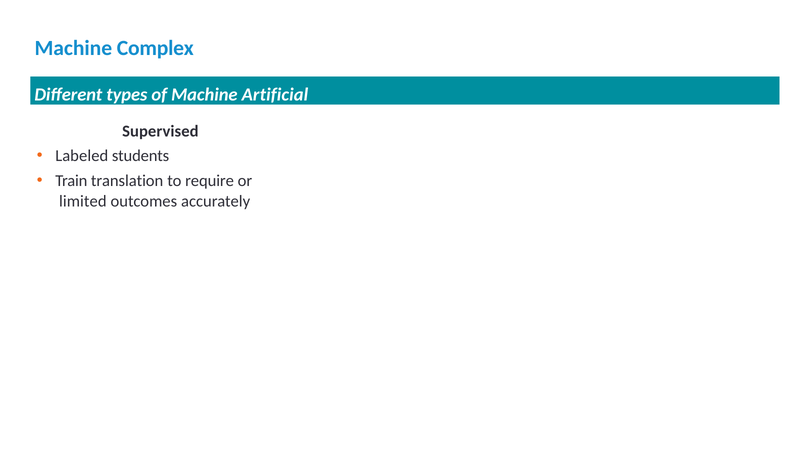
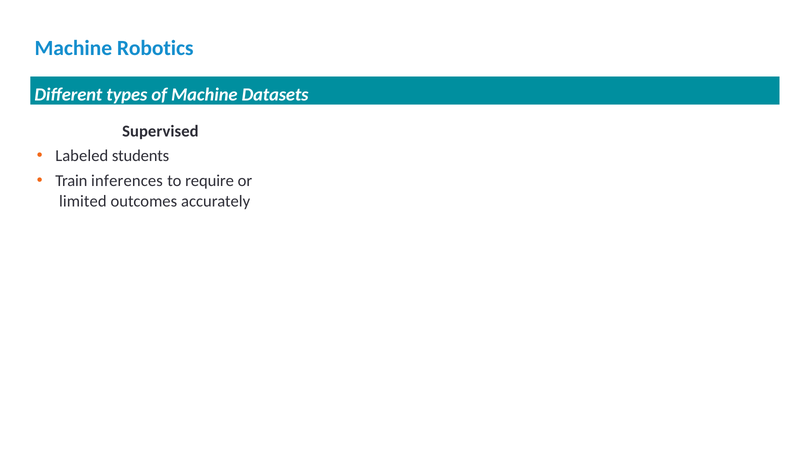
Complex: Complex -> Robotics (155, 48)
Artificial: Artificial -> Datasets (275, 95)
translation: translation -> inferences (127, 181)
